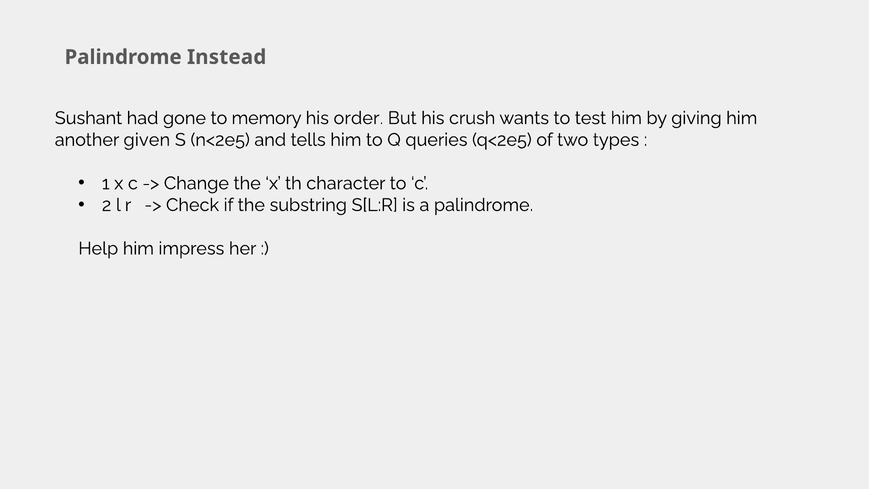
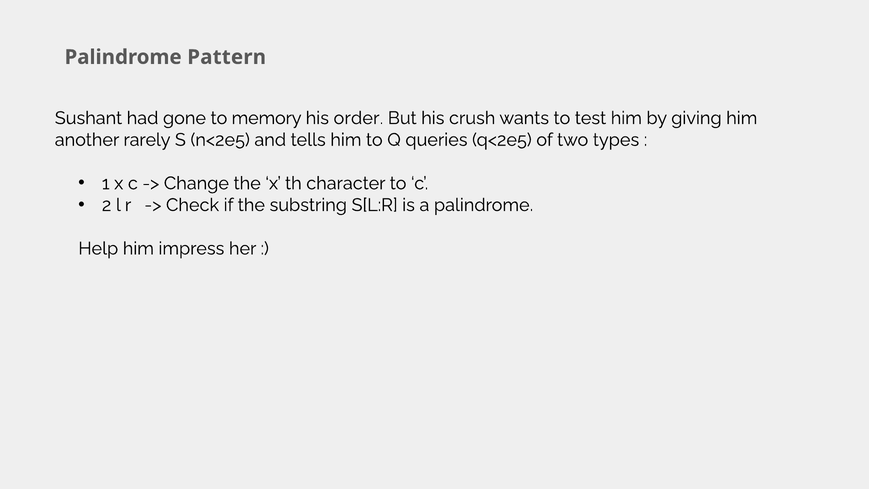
Instead: Instead -> Pattern (227, 57)
given: given -> rarely (147, 140)
